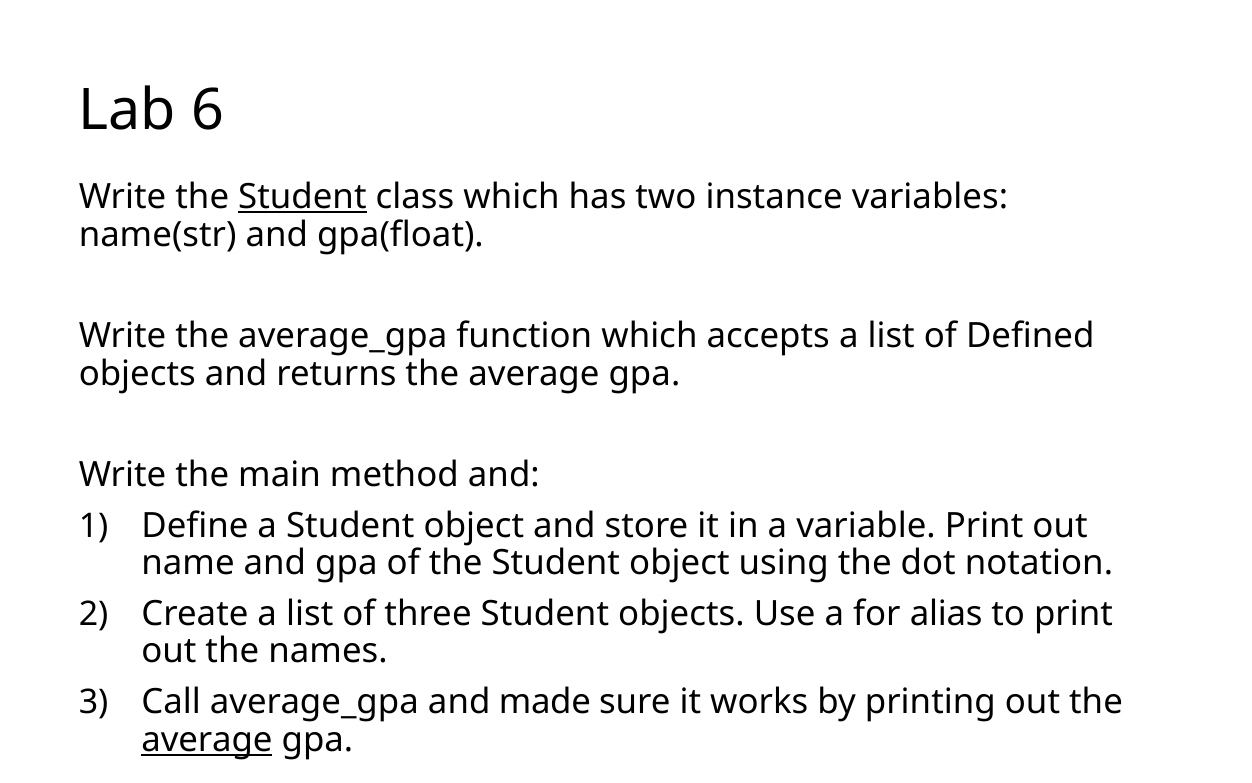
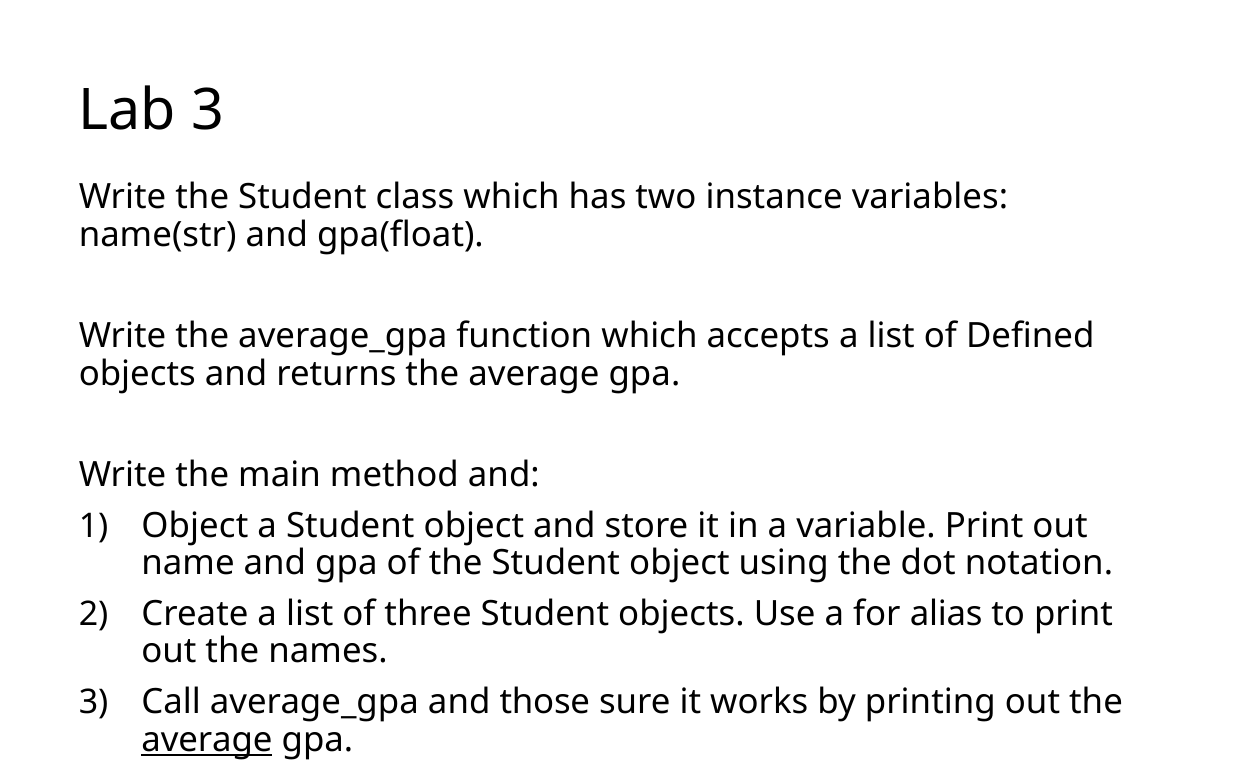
Lab 6: 6 -> 3 (208, 110)
Student underline: present -> none (302, 197)
1 Define: Define -> Object (195, 525)
made: made -> those (545, 702)
